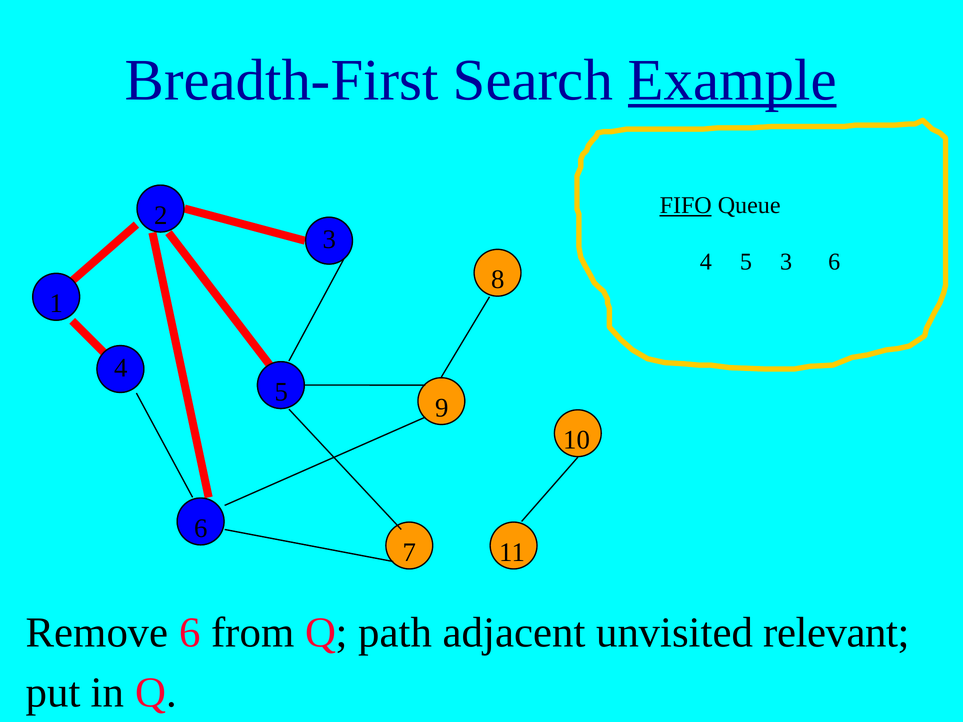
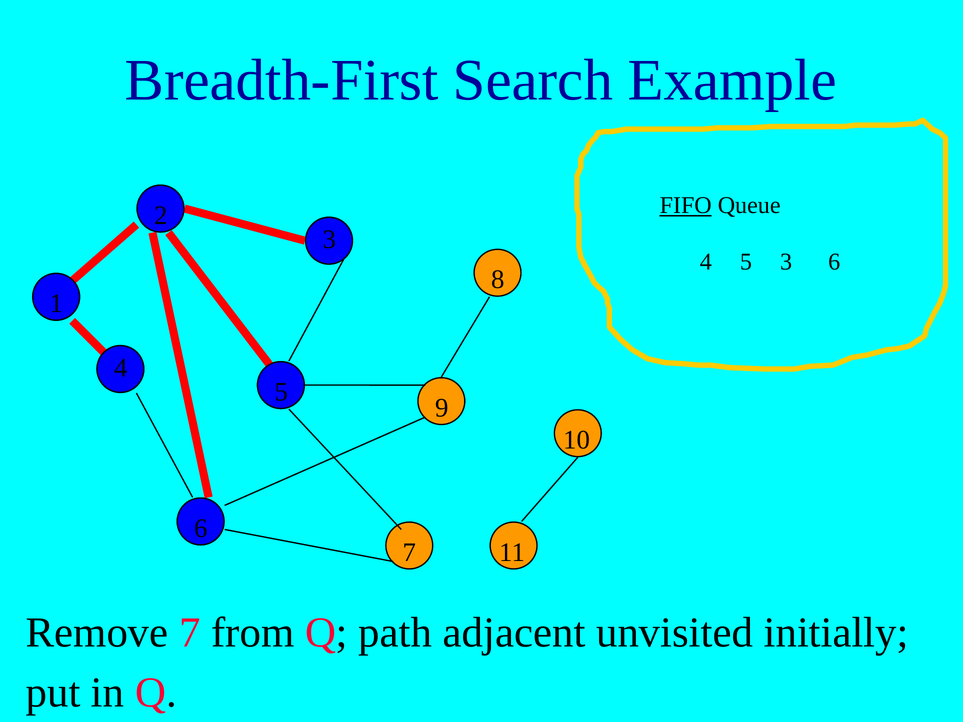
Example underline: present -> none (732, 80)
Remove 6: 6 -> 7 (190, 633)
relevant: relevant -> initially (836, 633)
